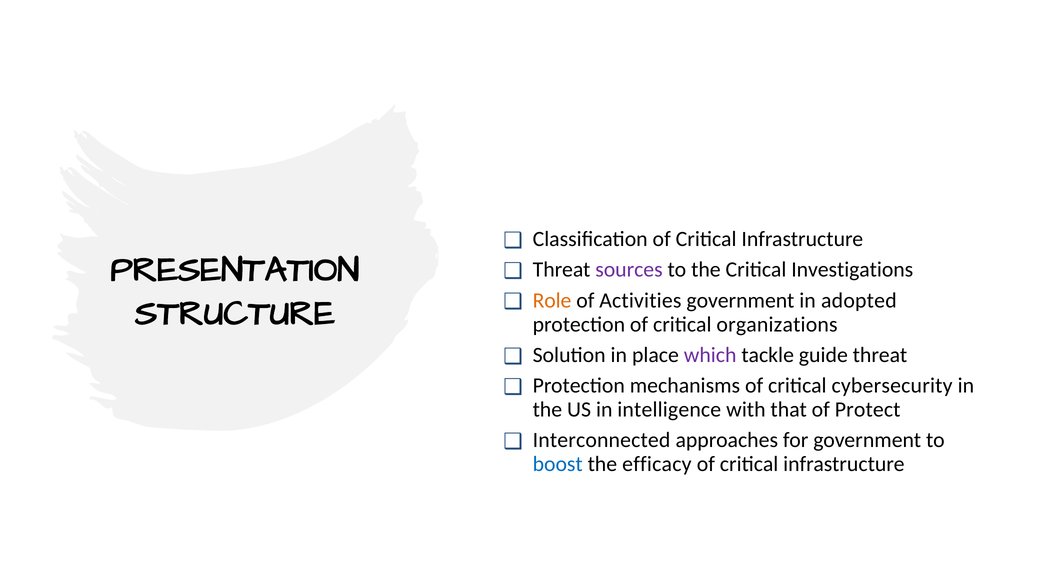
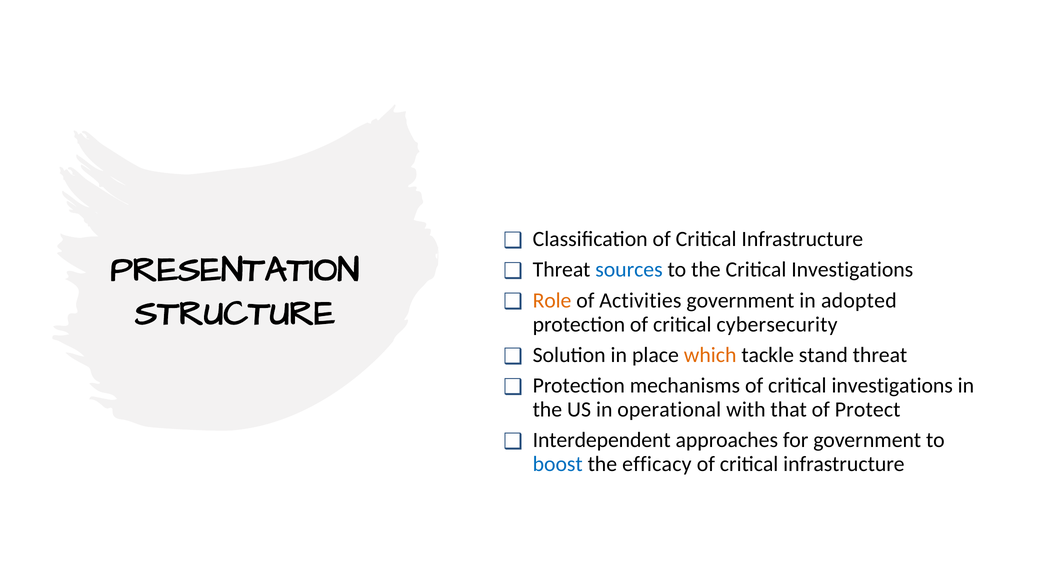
sources colour: purple -> blue (629, 270)
organizations: organizations -> cybersecurity (777, 324)
which colour: purple -> orange (710, 355)
guide: guide -> stand (823, 355)
of critical cybersecurity: cybersecurity -> investigations (892, 385)
intelligence: intelligence -> operational (669, 409)
Interconnected: Interconnected -> Interdependent (602, 440)
